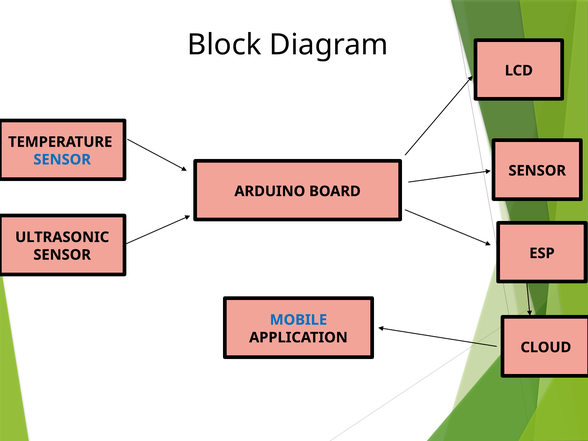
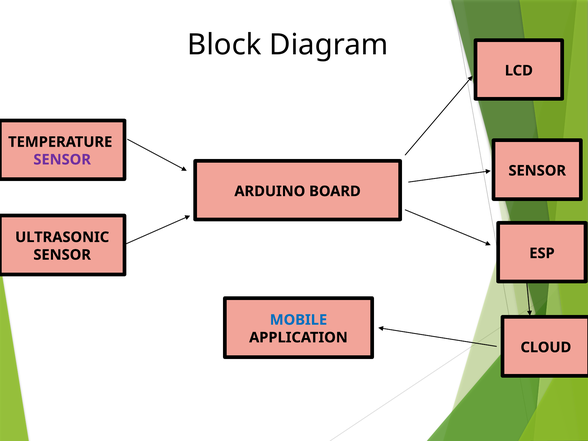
SENSOR colour: blue -> purple (62, 160)
